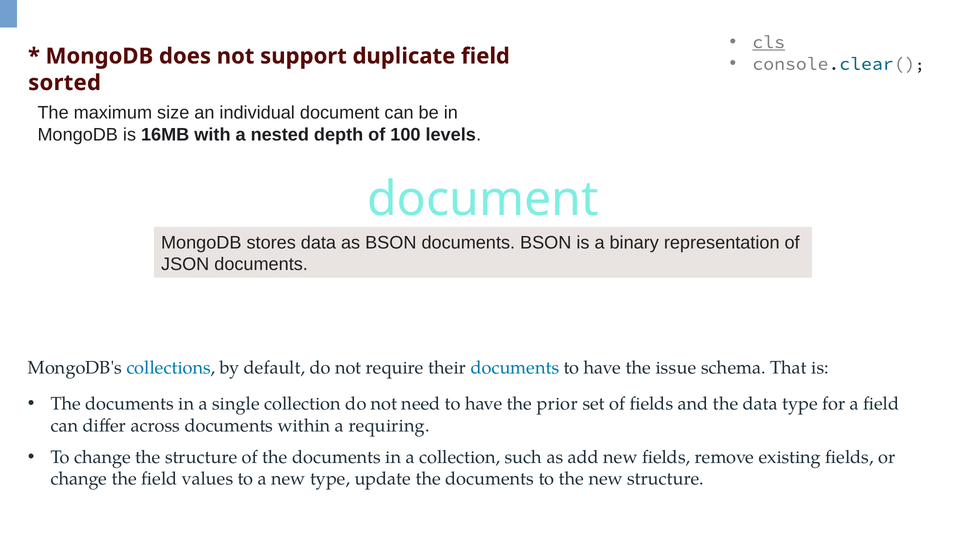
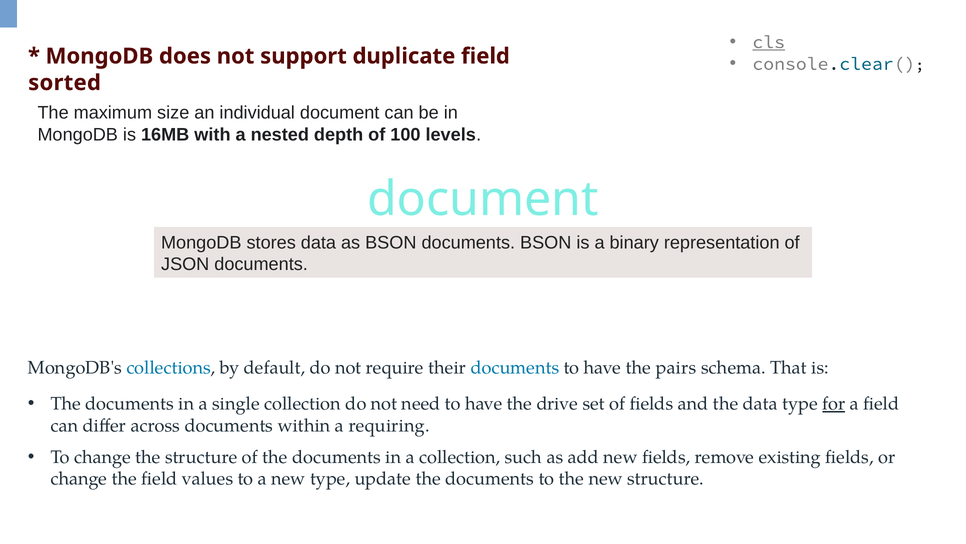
issue: issue -> pairs (676, 367)
prior: prior -> drive (557, 403)
for underline: none -> present (834, 403)
